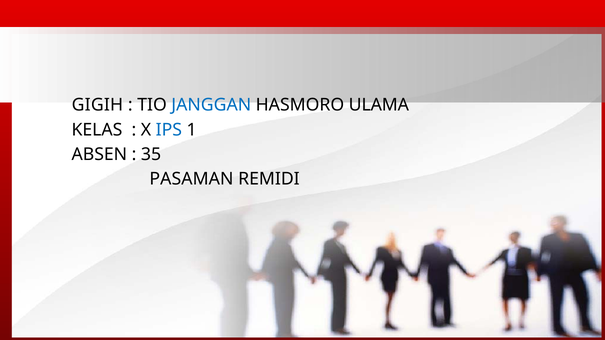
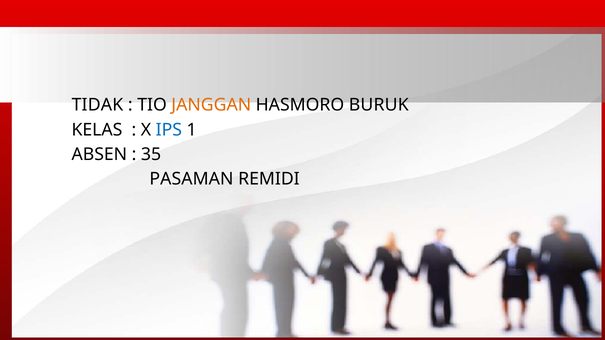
GIGIH: GIGIH -> TIDAK (97, 105)
JANGGAN colour: blue -> orange (211, 105)
ULAMA: ULAMA -> BURUK (379, 105)
